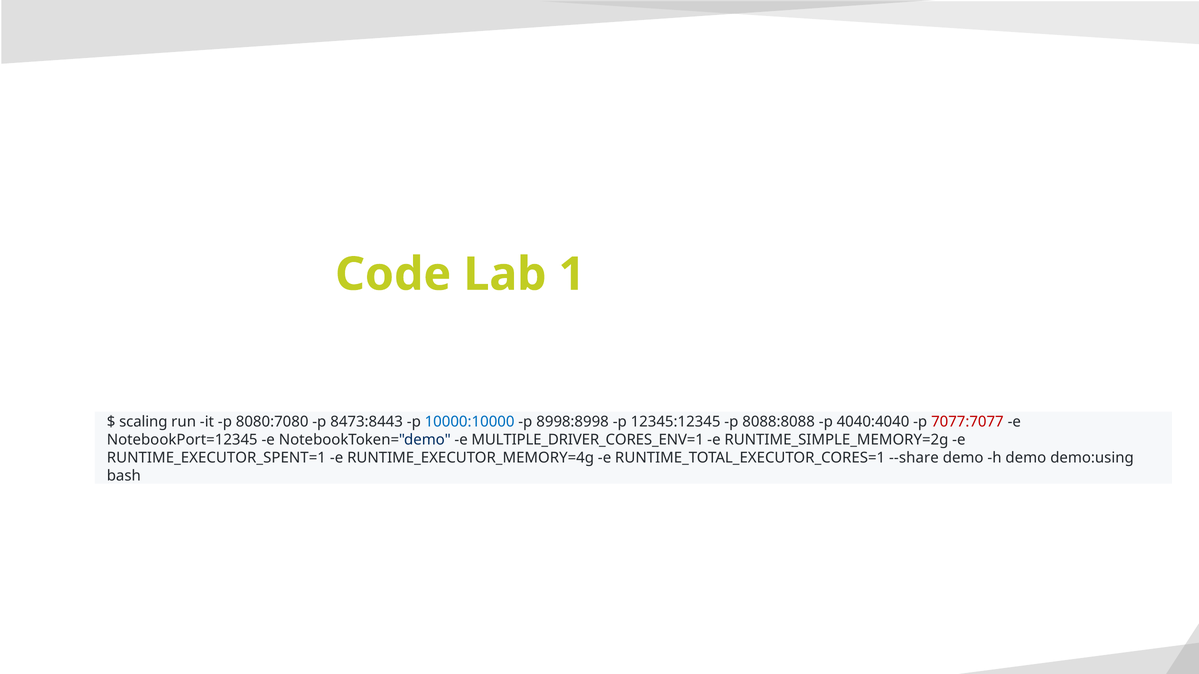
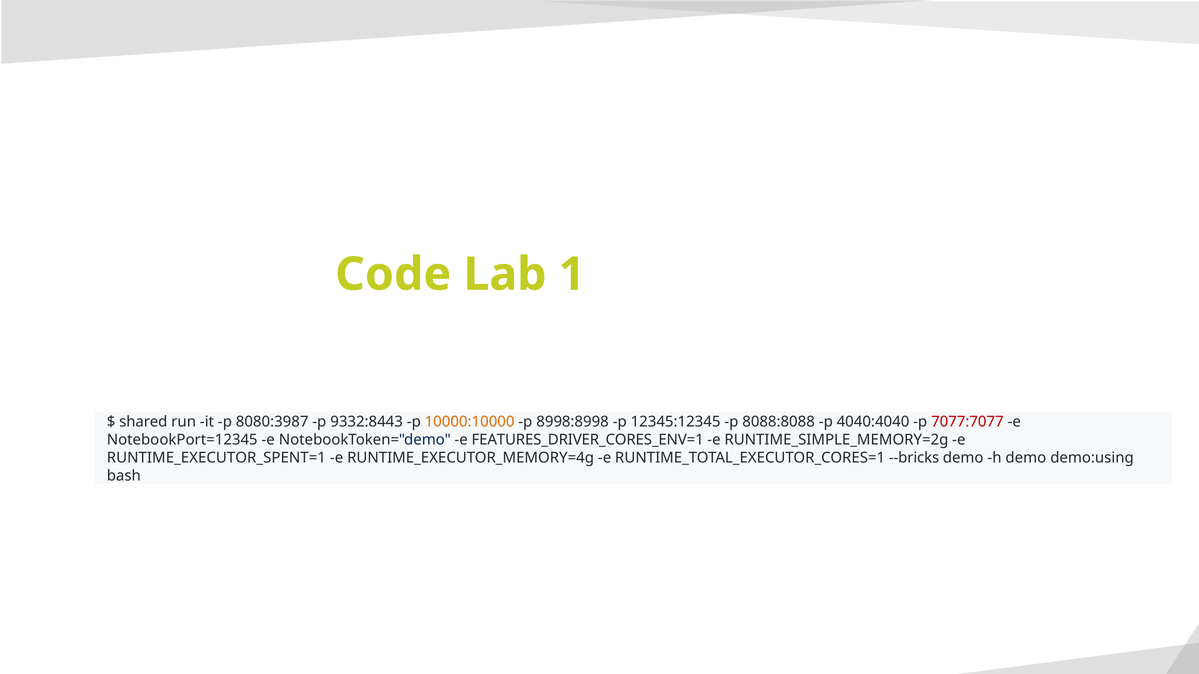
scaling: scaling -> shared (143, 422)
8080:7080: 8080:7080 -> 8080:3987 (272, 422)
8473:8443: 8473:8443 -> 9332:8443 (367, 422)
10000:10000 colour: blue -> orange (470, 422)
MULTIPLE_DRIVER_CORES_ENV=1: MULTIPLE_DRIVER_CORES_ENV=1 -> FEATURES_DRIVER_CORES_ENV=1 (588, 440)
--share: --share -> --bricks (914, 458)
